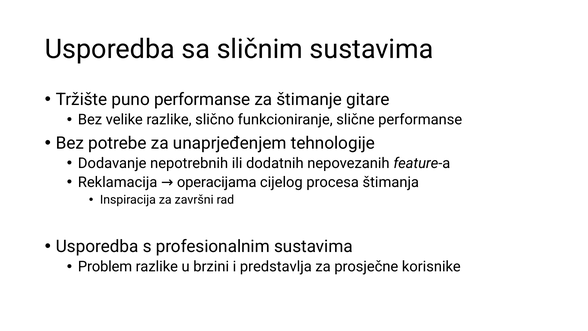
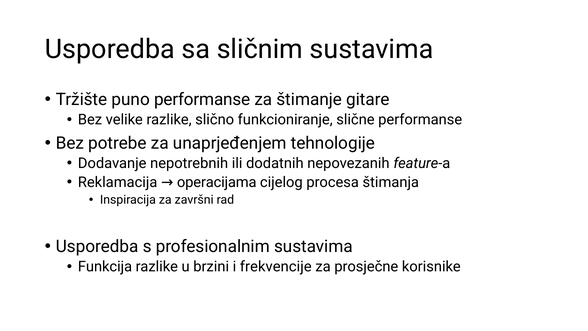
Problem: Problem -> Funkcija (105, 267)
predstavlja: predstavlja -> frekvencije (276, 267)
